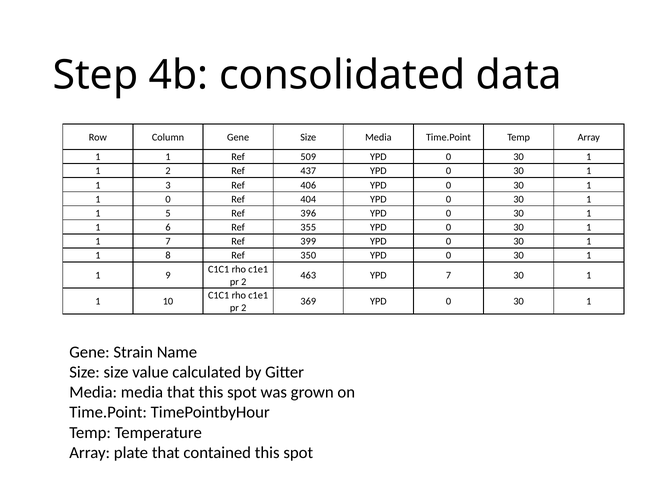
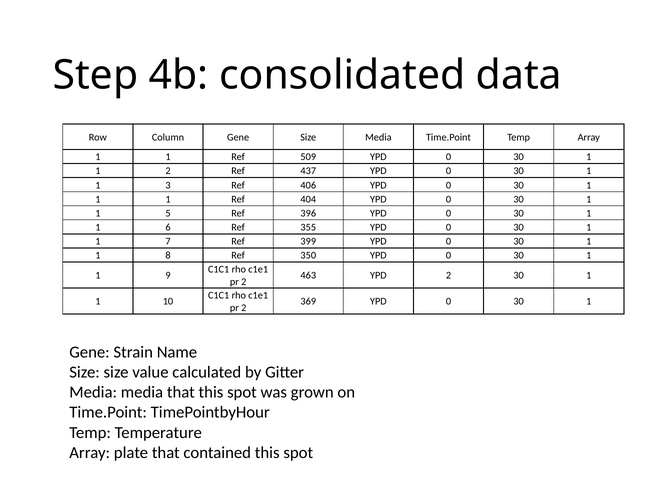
0: 0 -> 1 (168, 199)
YPD 7: 7 -> 2 (449, 275)
